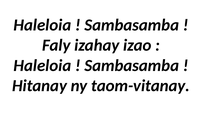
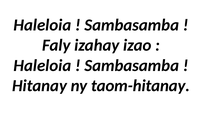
taom-vitanay: taom-vitanay -> taom-hitanay (140, 85)
